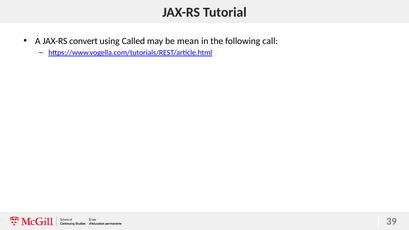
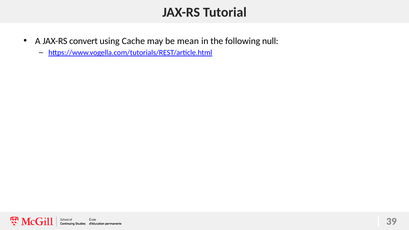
Called: Called -> Cache (133, 41)
call: call -> null (270, 41)
